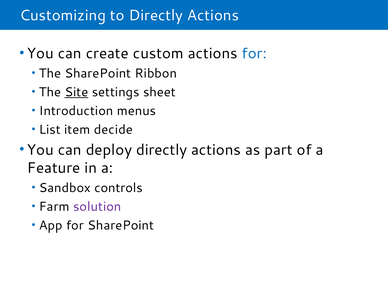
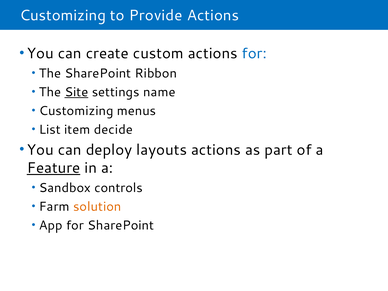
to Directly: Directly -> Provide (156, 15)
sheet: sheet -> name (159, 92)
Introduction: Introduction -> Customizing (76, 111)
deploy directly: directly -> layouts (162, 150)
Feature underline: none -> present (54, 168)
solution colour: purple -> orange (97, 207)
